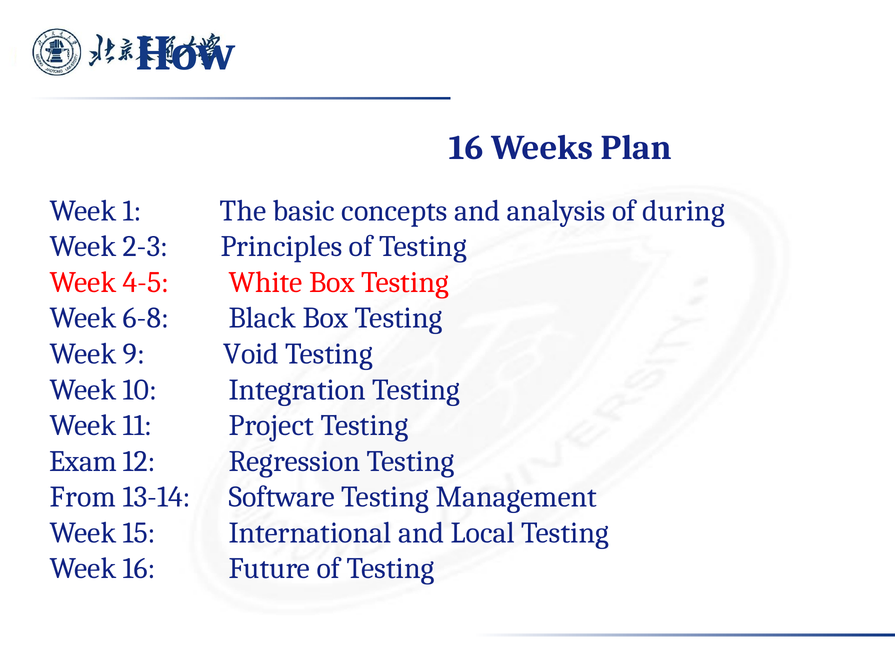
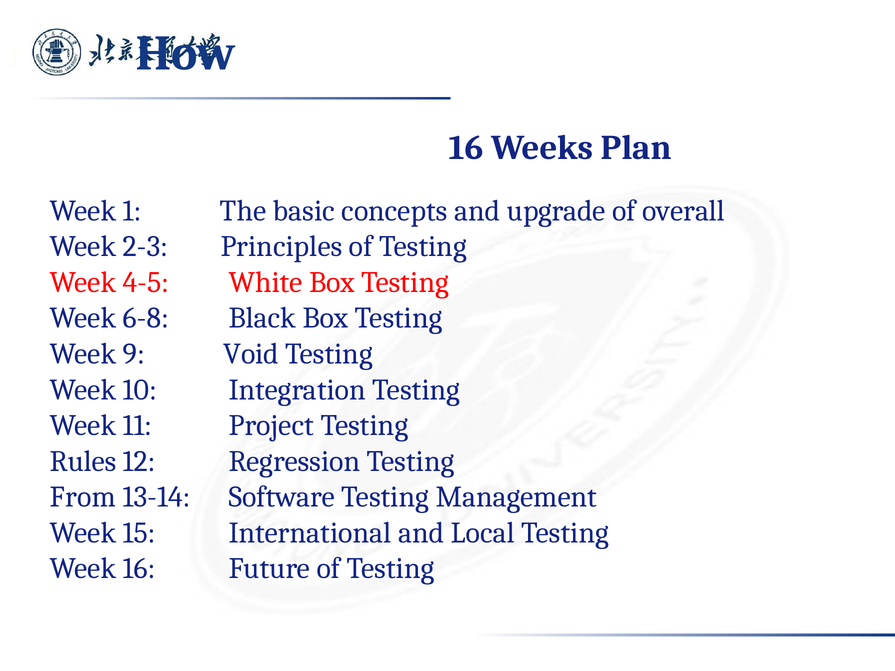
analysis: analysis -> upgrade (556, 211)
during: during -> overall (684, 211)
Exam: Exam -> Rules (83, 461)
